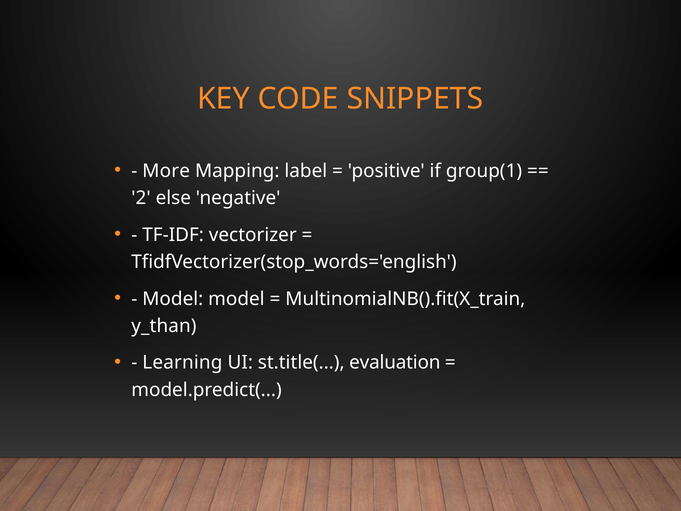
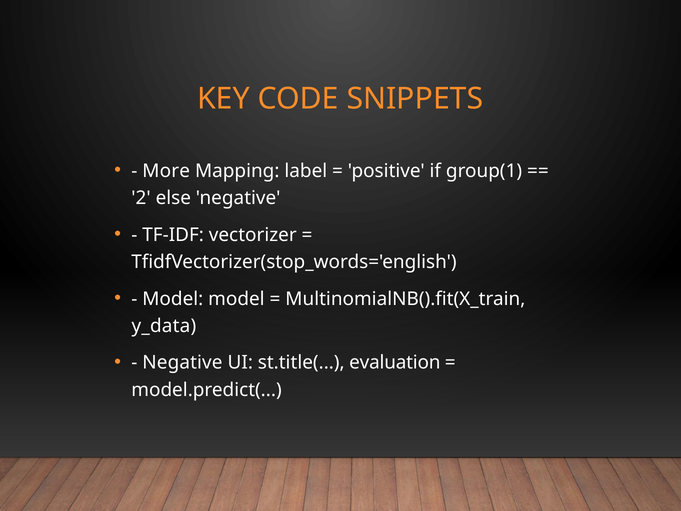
y_than: y_than -> y_data (164, 326)
Learning: Learning -> Negative (182, 363)
